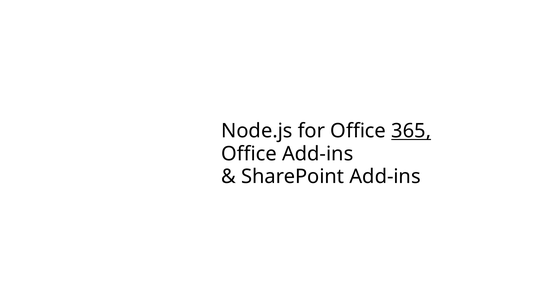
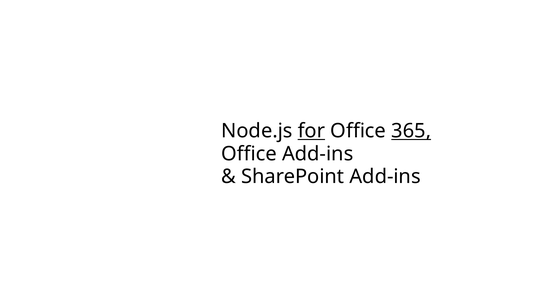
for underline: none -> present (311, 131)
